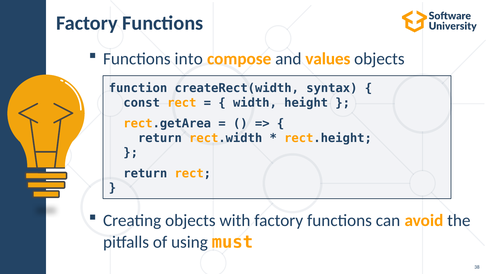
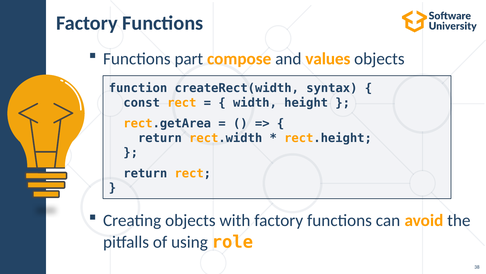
into: into -> part (189, 59)
must: must -> role (233, 242)
